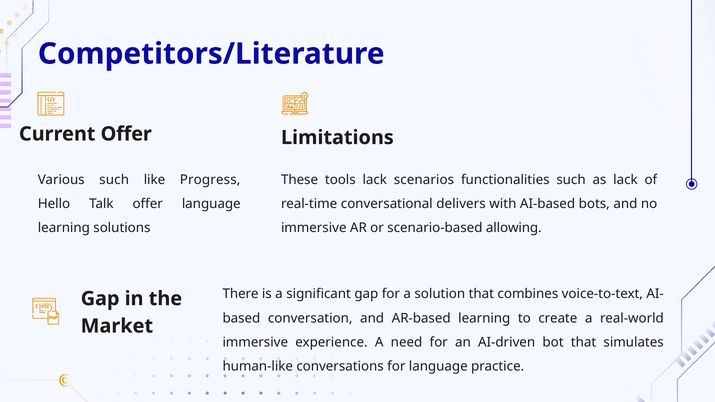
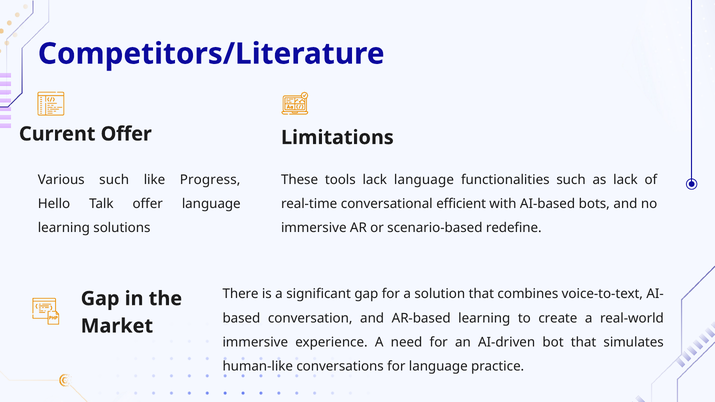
lack scenarios: scenarios -> language (424, 180)
delivers: delivers -> efficient (461, 204)
allowing: allowing -> redefine (514, 228)
